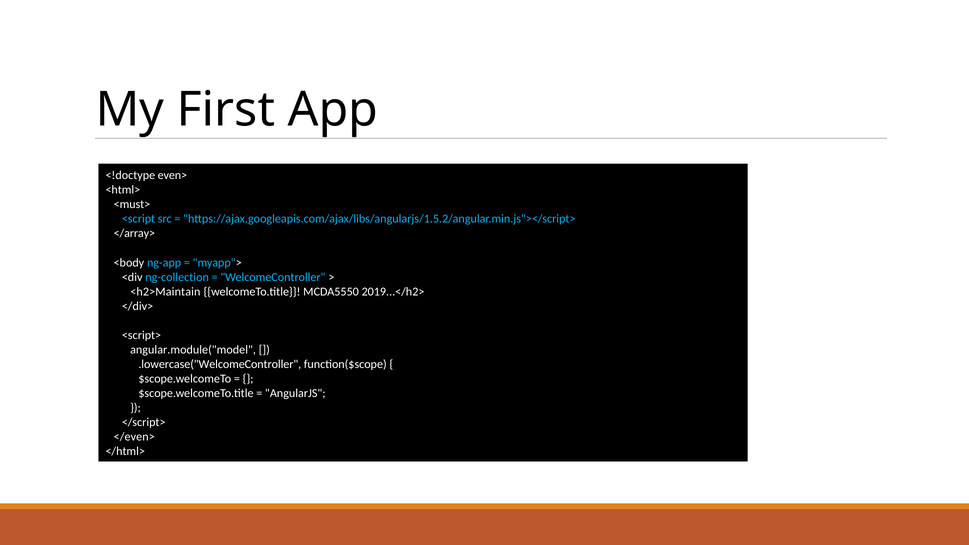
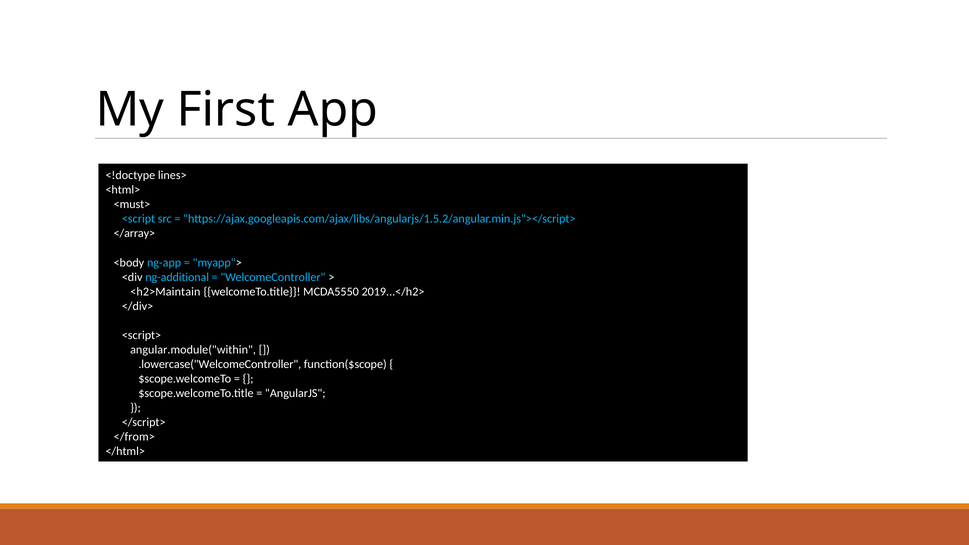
even>: even> -> lines> (172, 175)
ng-collection: ng-collection -> ng-additional (177, 277)
angular.module("model: angular.module("model -> angular.module("within (193, 350)
</even>: </even> -> </from> (134, 437)
